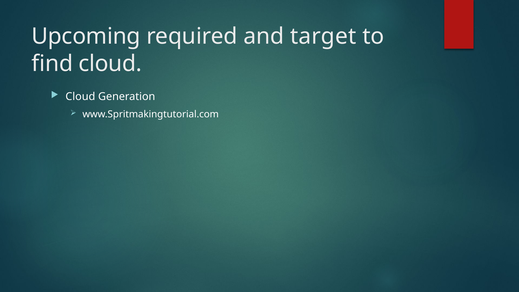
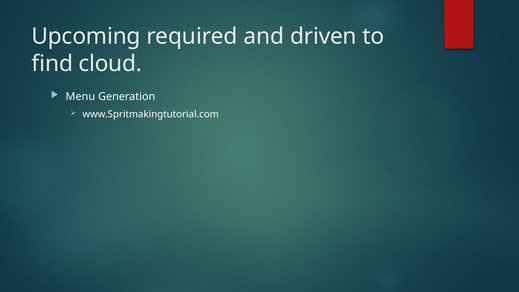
target: target -> driven (323, 36)
Cloud: Cloud -> Menu (80, 97)
